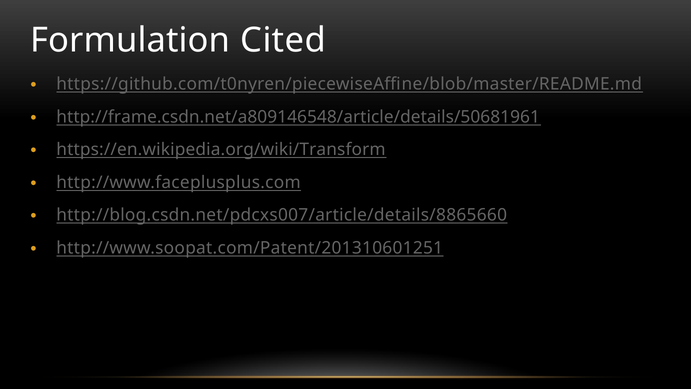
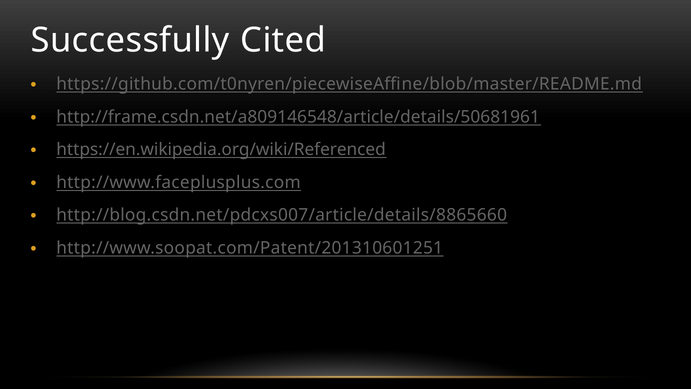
Formulation: Formulation -> Successfully (130, 40)
https://en.wikipedia.org/wiki/Transform: https://en.wikipedia.org/wiki/Transform -> https://en.wikipedia.org/wiki/Referenced (221, 150)
